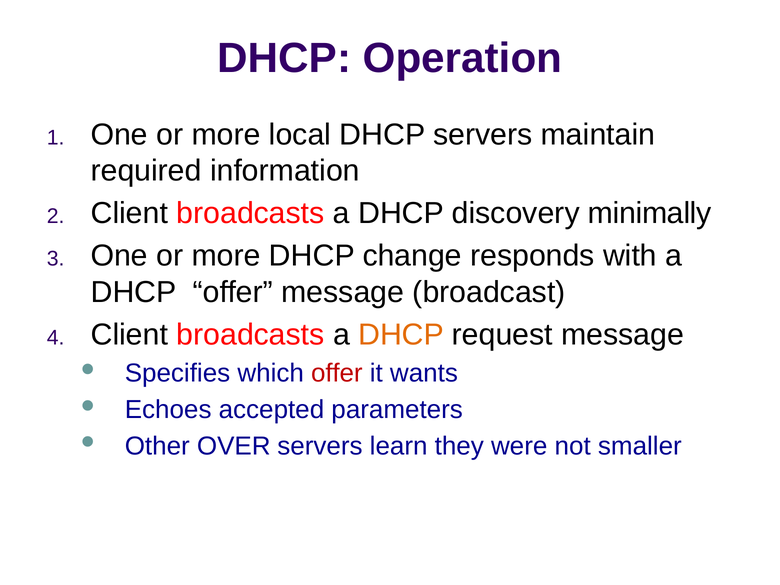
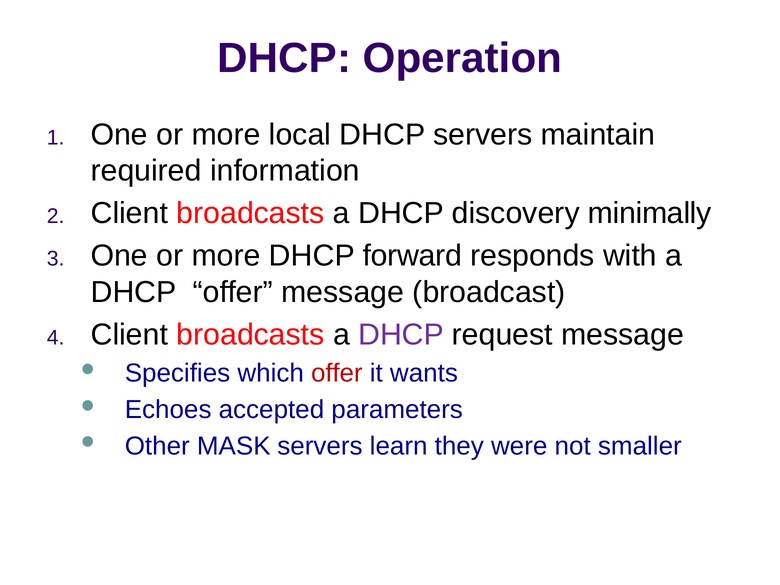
change: change -> forward (412, 256)
DHCP colour: orange -> purple (401, 335)
OVER: OVER -> MASK (234, 446)
